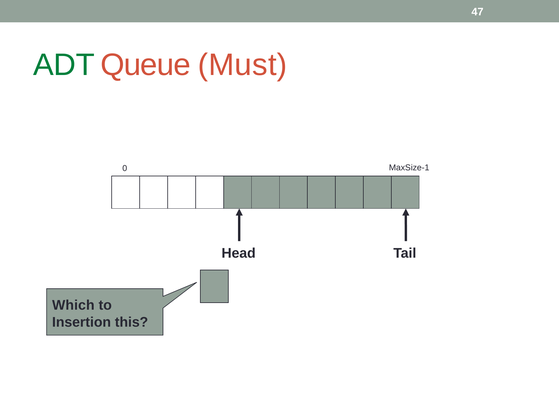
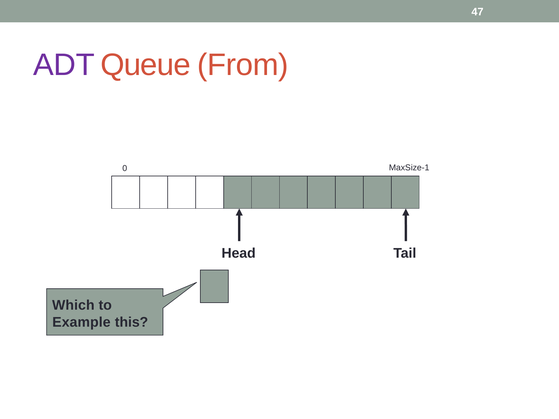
ADT colour: green -> purple (64, 65)
Must: Must -> From (243, 65)
Insertion: Insertion -> Example (81, 322)
